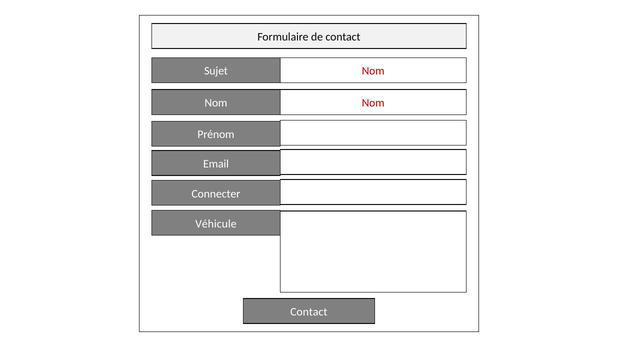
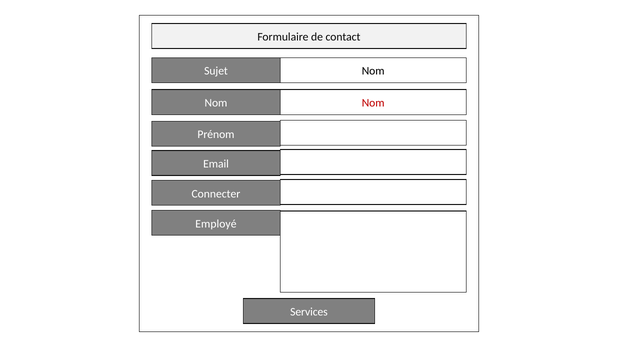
Nom colour: red -> black (373, 71)
Véhicule: Véhicule -> Employé (216, 224)
Contact: Contact -> Services (309, 312)
